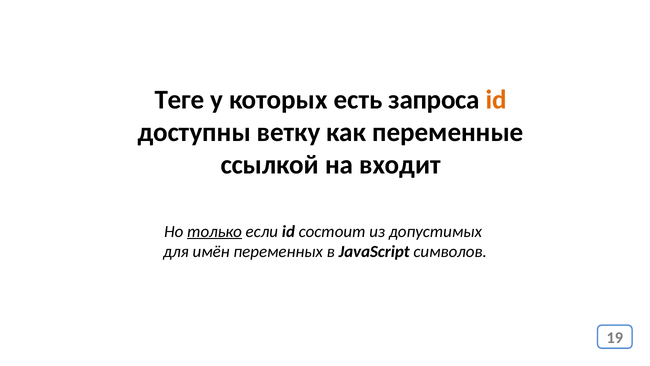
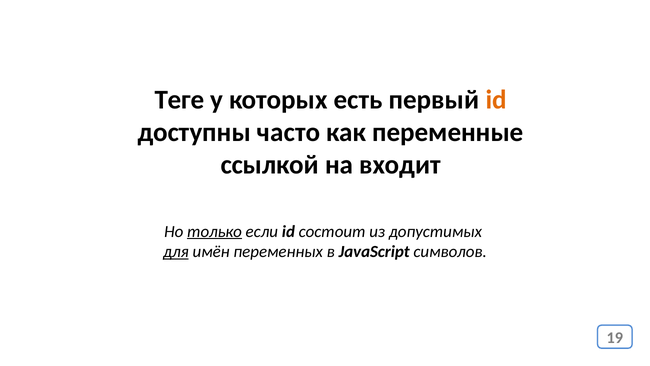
запроса: запроса -> первый (434, 100)
ветку: ветку -> часто (289, 132)
для underline: none -> present (176, 252)
